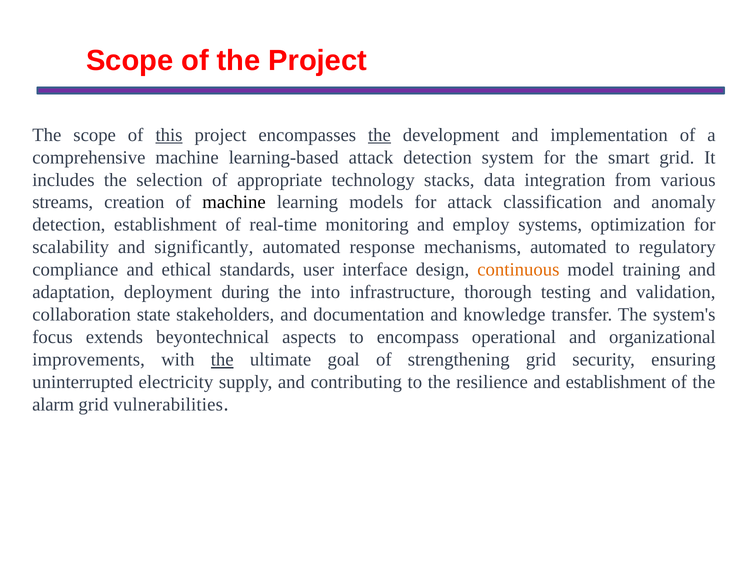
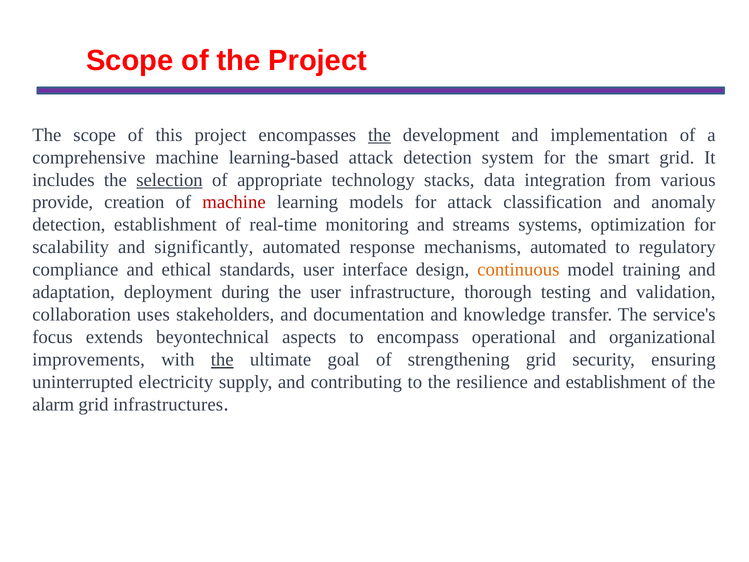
this underline: present -> none (169, 135)
selection underline: none -> present (170, 180)
streams: streams -> provide (63, 202)
machine colour: black -> red (234, 202)
employ: employ -> streams (481, 225)
the into: into -> user (326, 292)
state: state -> uses (153, 315)
system's: system's -> service's (684, 315)
vulnerabilities: vulnerabilities -> infrastructures (168, 404)
